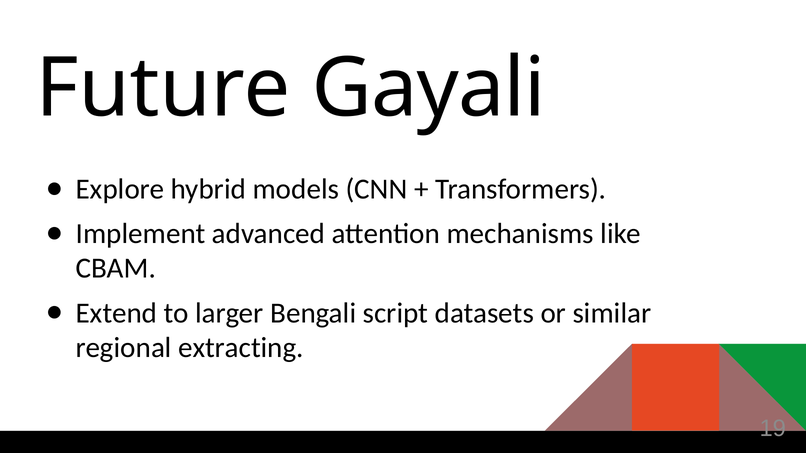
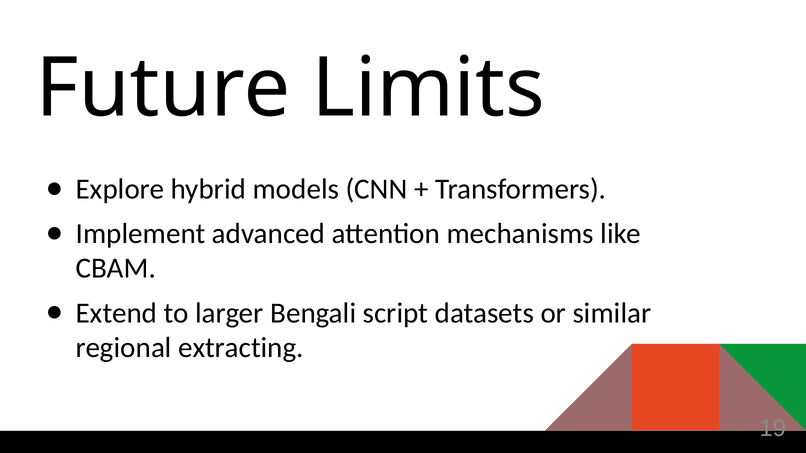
Gayali: Gayali -> Limits (428, 88)
